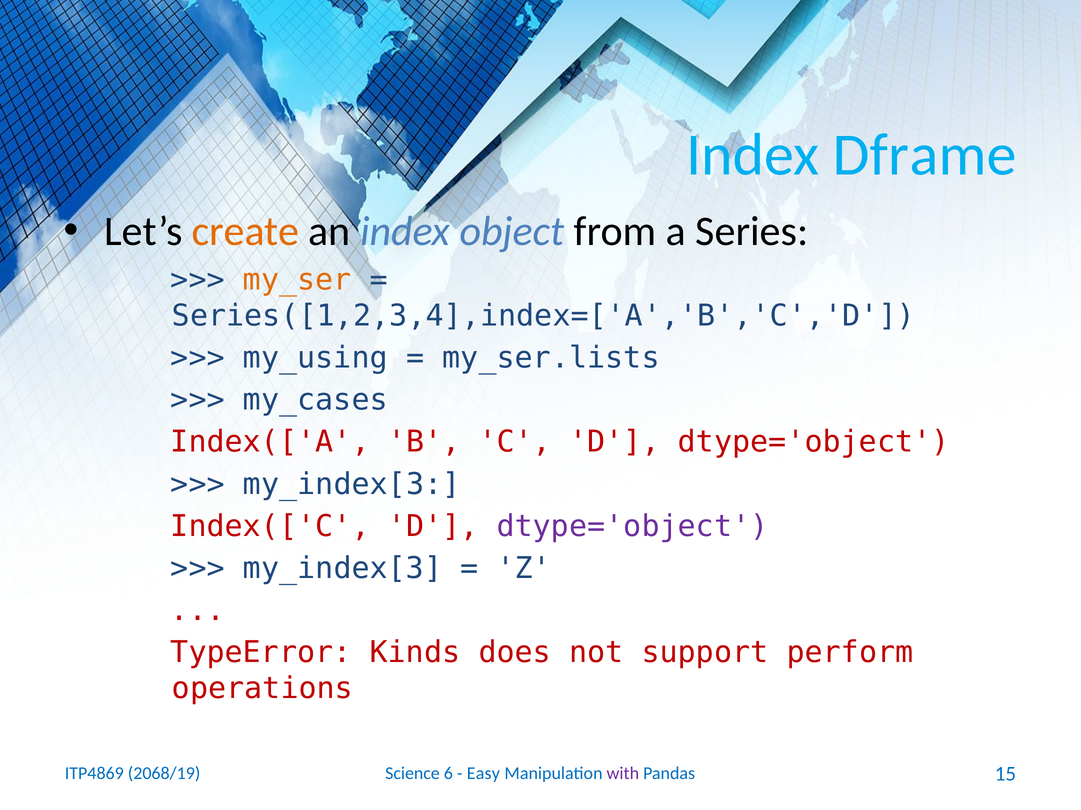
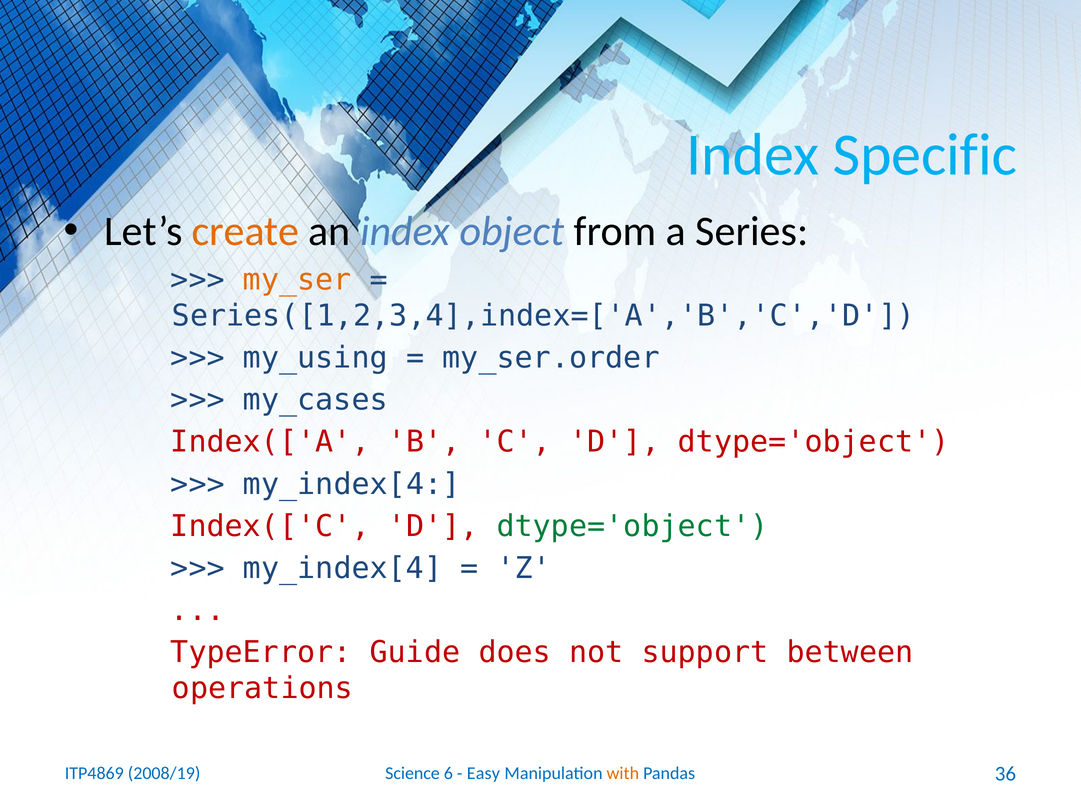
Dframe: Dframe -> Specific (925, 155)
my_ser.lists: my_ser.lists -> my_ser.order (551, 358)
my_index[3: my_index[3 -> my_index[4 (352, 485)
dtype='object colour: purple -> green (632, 527)
my_index[3: my_index[3 -> my_index[4 (343, 569)
Kinds: Kinds -> Guide (415, 653)
perform: perform -> between (850, 653)
with colour: purple -> orange (623, 774)
15: 15 -> 36 (1005, 774)
2068/19: 2068/19 -> 2008/19 (164, 774)
